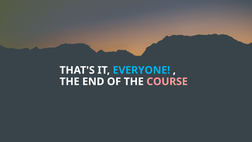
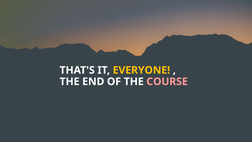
EVERYONE colour: light blue -> yellow (141, 70)
